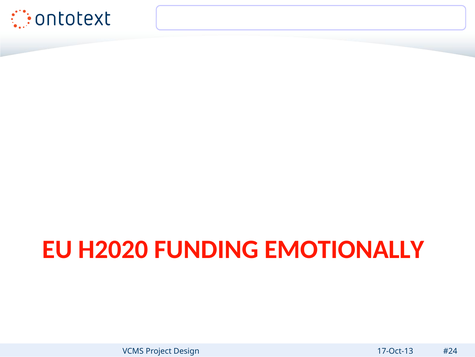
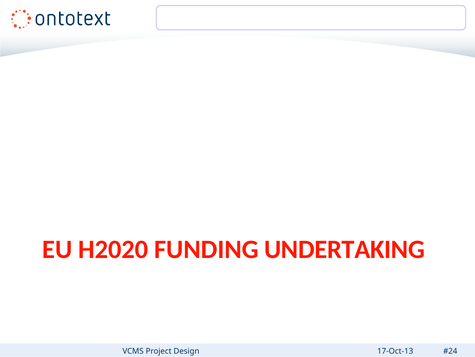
EMOTIONALLY: EMOTIONALLY -> UNDERTAKING (344, 249)
